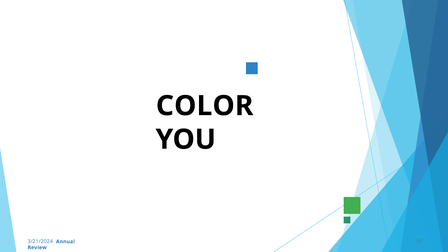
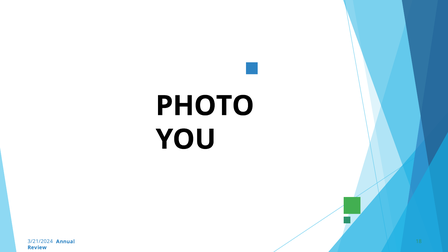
COLOR: COLOR -> PHOTO (205, 106)
